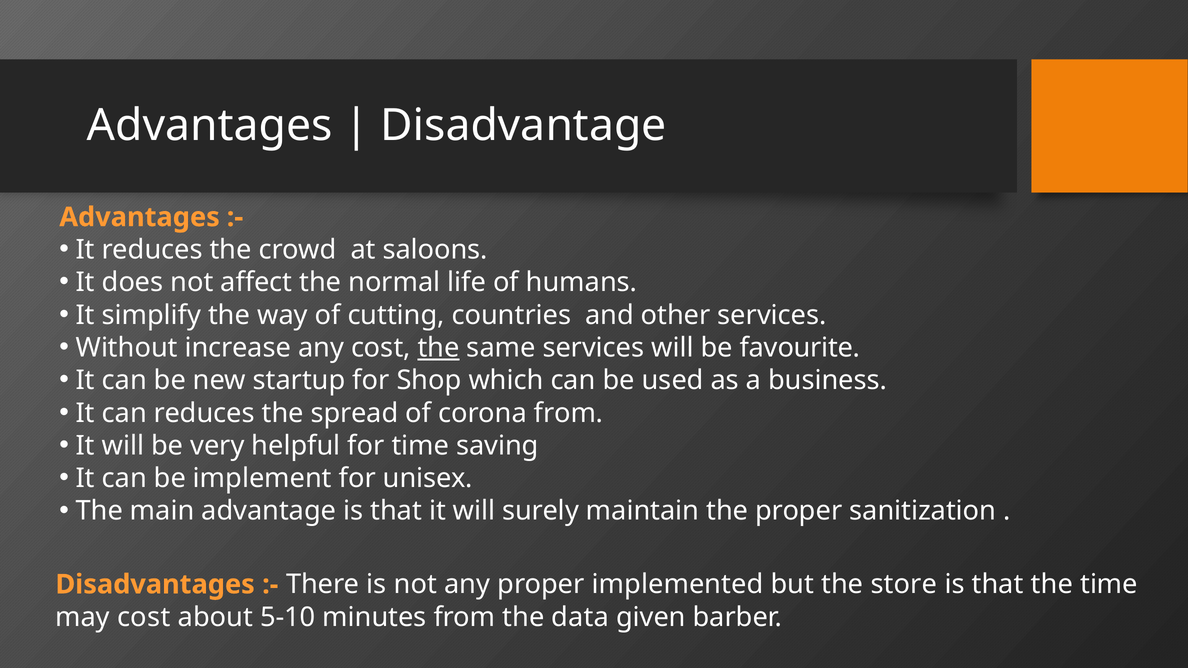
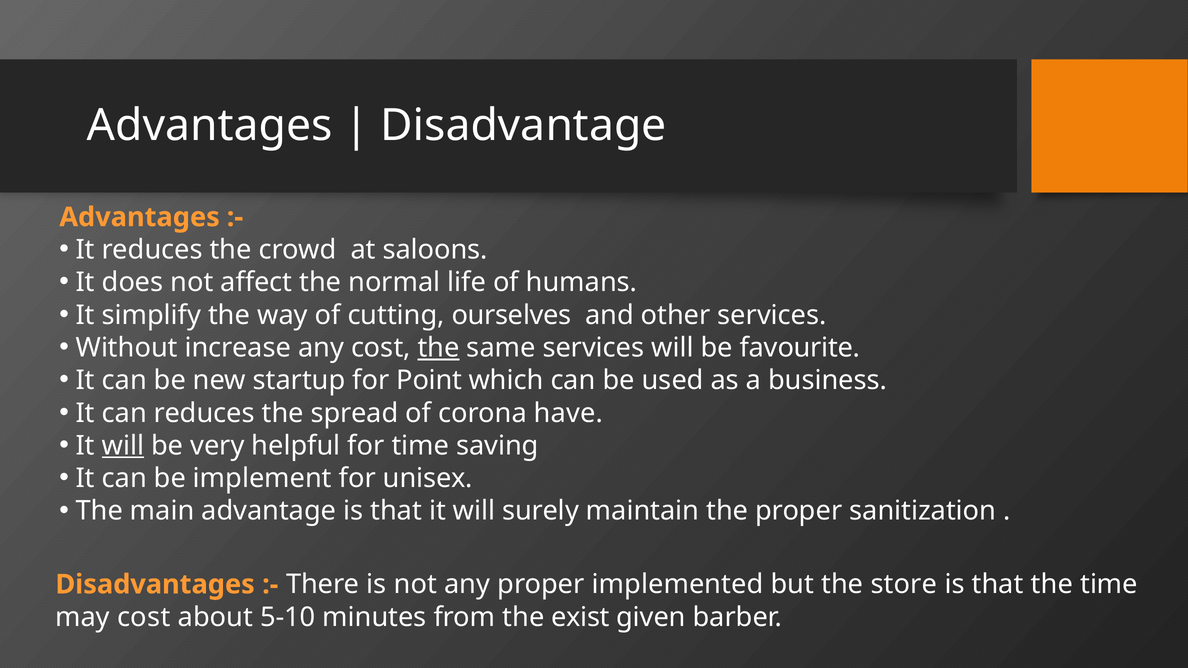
countries: countries -> ourselves (512, 315)
Shop: Shop -> Point (429, 381)
corona from: from -> have (568, 413)
will underline: none -> present (123, 446)
data: data -> exist (580, 617)
